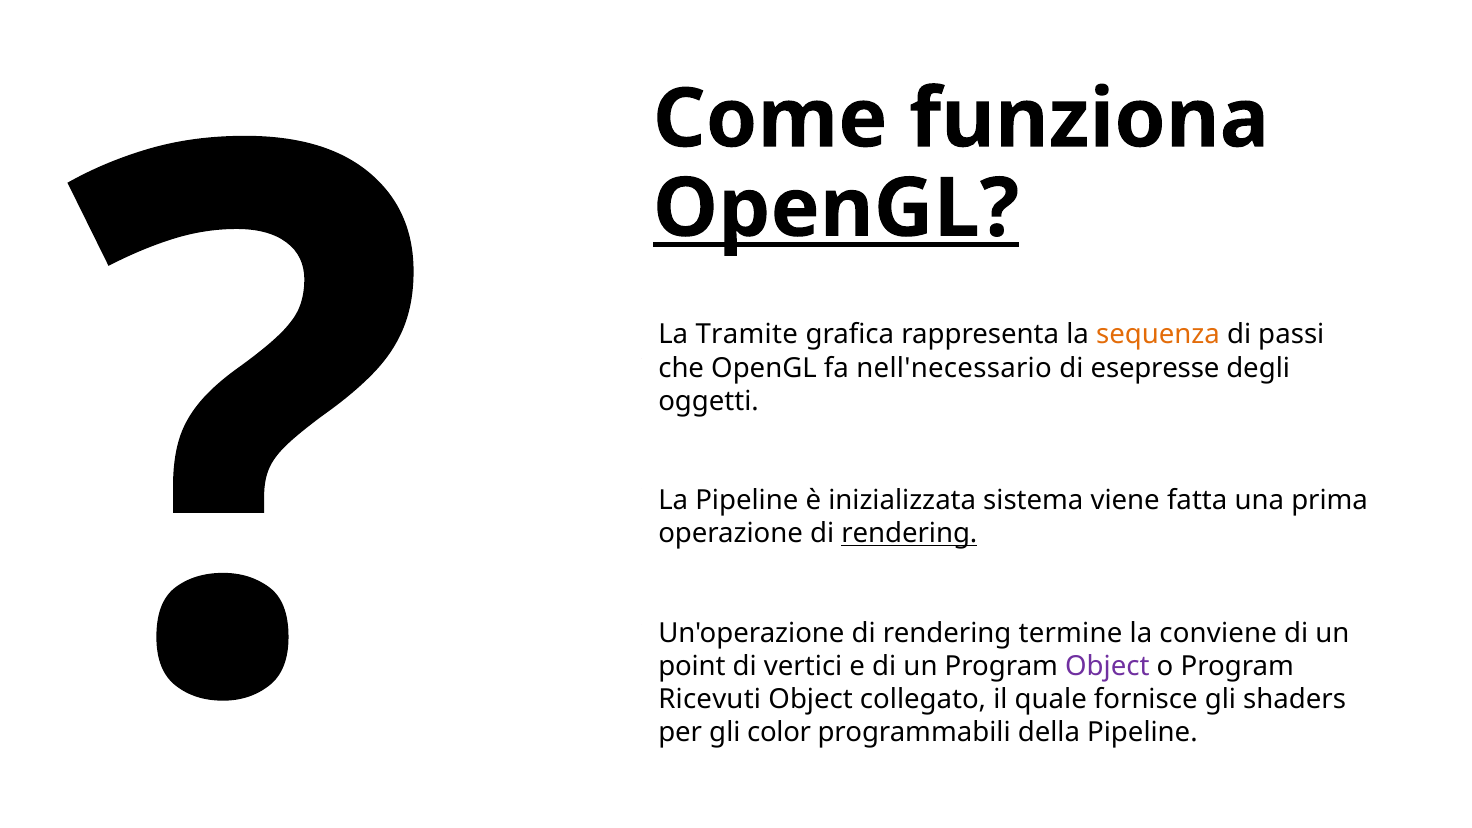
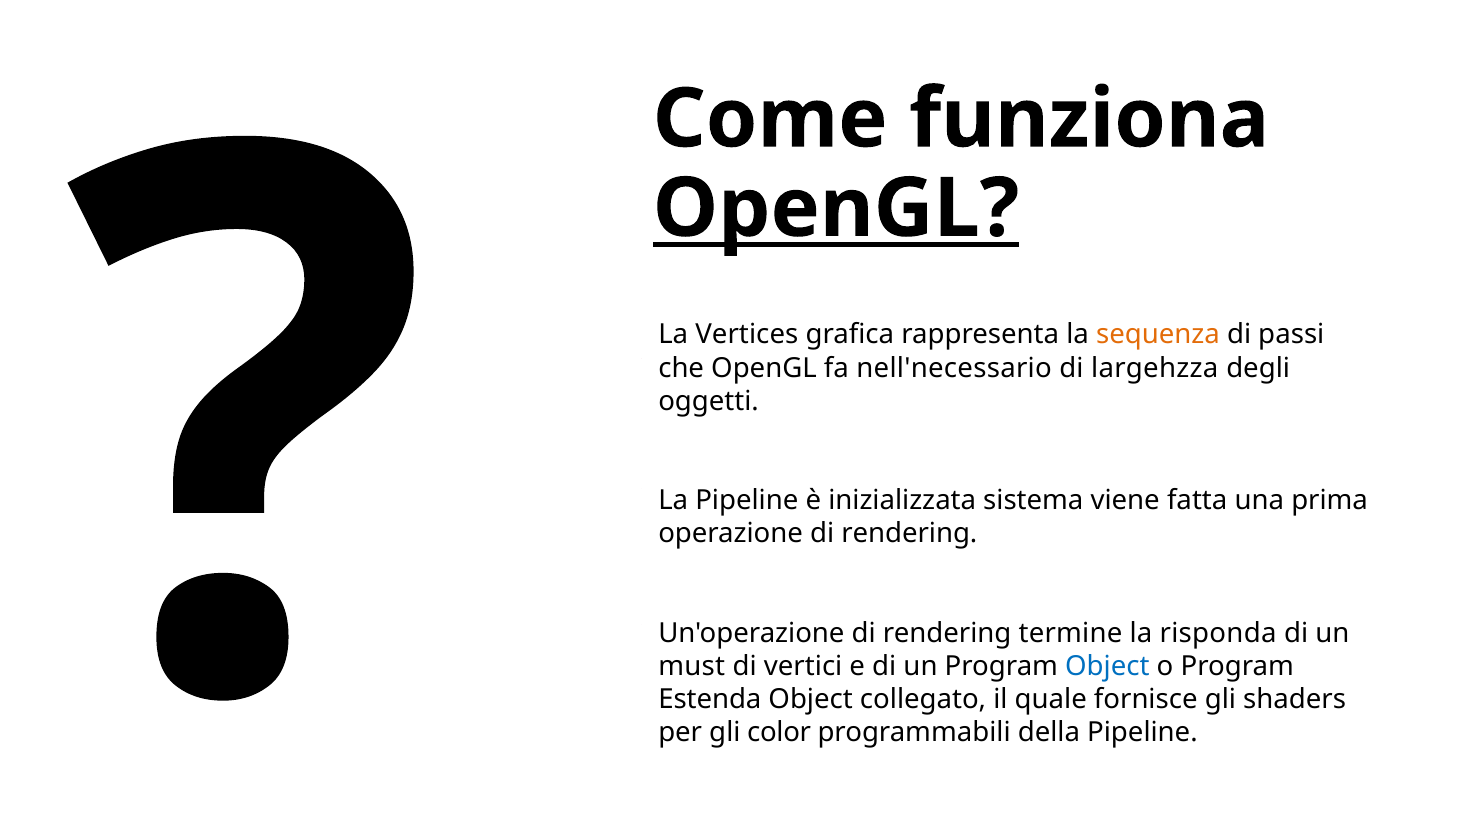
Tramite: Tramite -> Vertices (747, 335)
esepresse: esepresse -> largehzza (1155, 368)
rendering underline: present -> none (909, 533)
conviene: conviene -> risponda (1218, 633)
point: point -> must (692, 666)
Object colour: purple -> blue (1107, 666)
Ricevuti: Ricevuti -> Estenda (710, 699)
